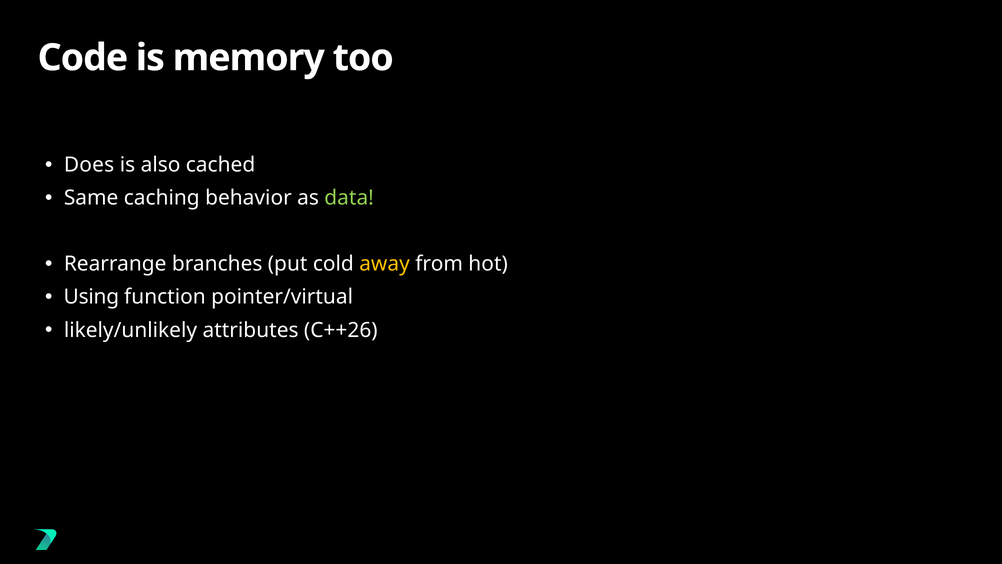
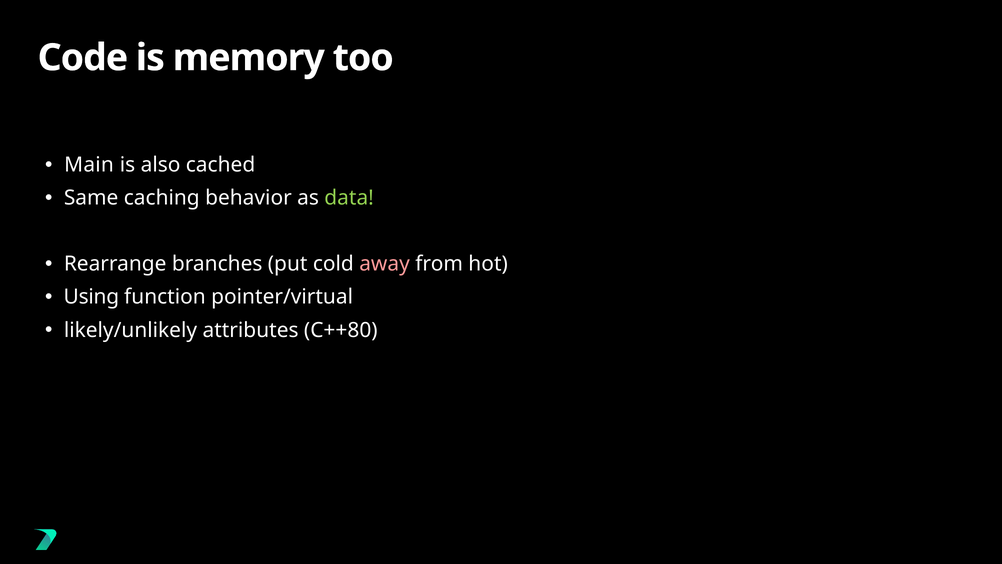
Does: Does -> Main (89, 165)
away colour: yellow -> pink (385, 264)
C++26: C++26 -> C++80 (341, 330)
